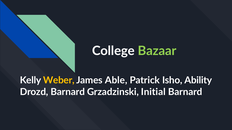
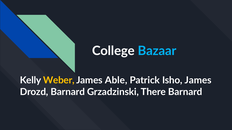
Bazaar colour: light green -> light blue (157, 51)
Isho Ability: Ability -> James (198, 81)
Initial: Initial -> There (153, 92)
